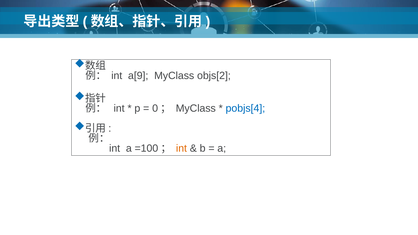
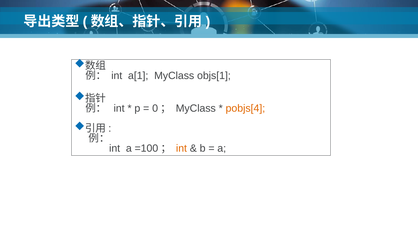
a[9: a[9 -> a[1 (138, 76)
objs[2: objs[2 -> objs[1 (214, 76)
pobjs[4 colour: blue -> orange (245, 108)
